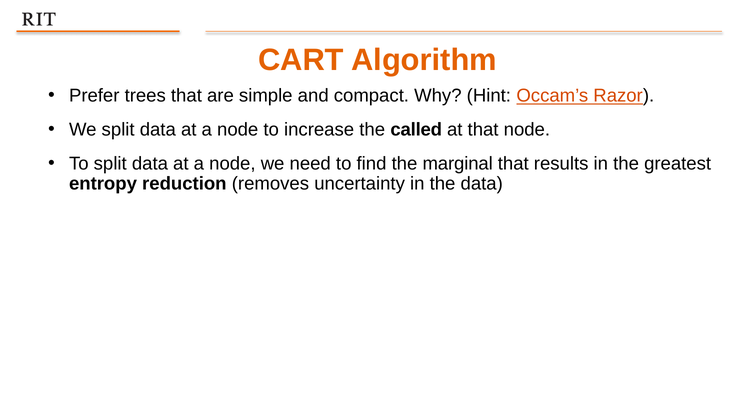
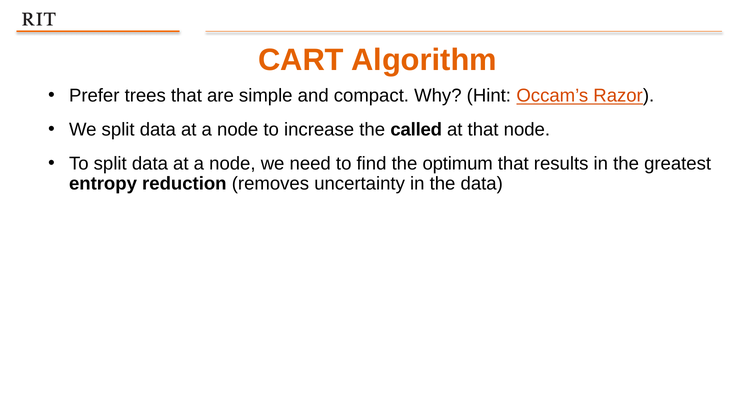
marginal: marginal -> optimum (458, 164)
